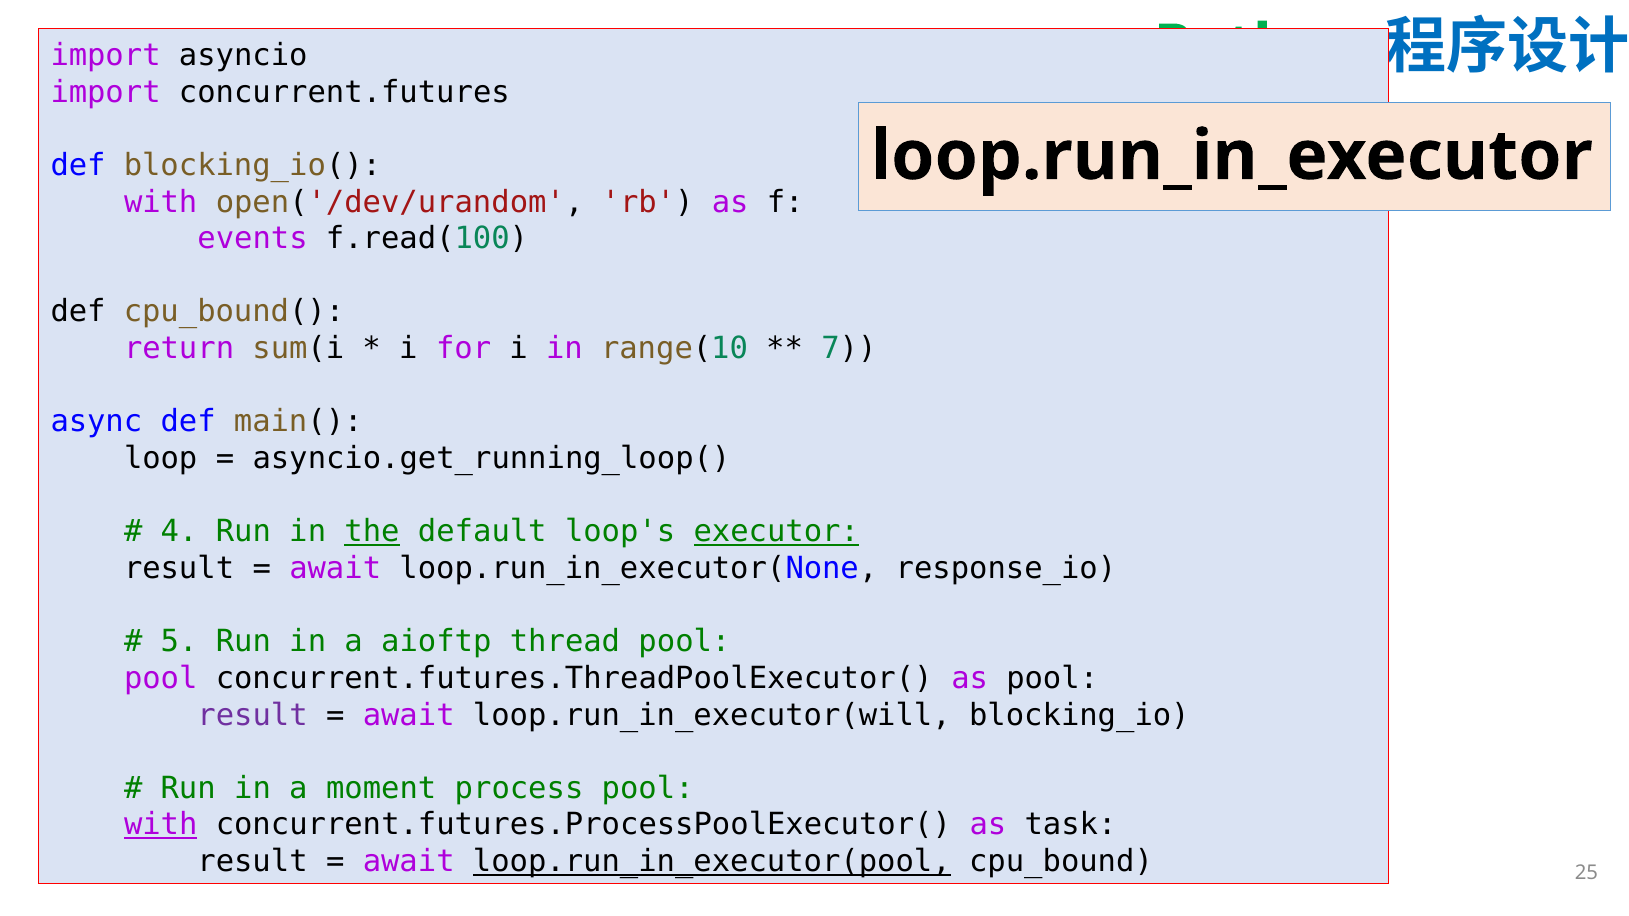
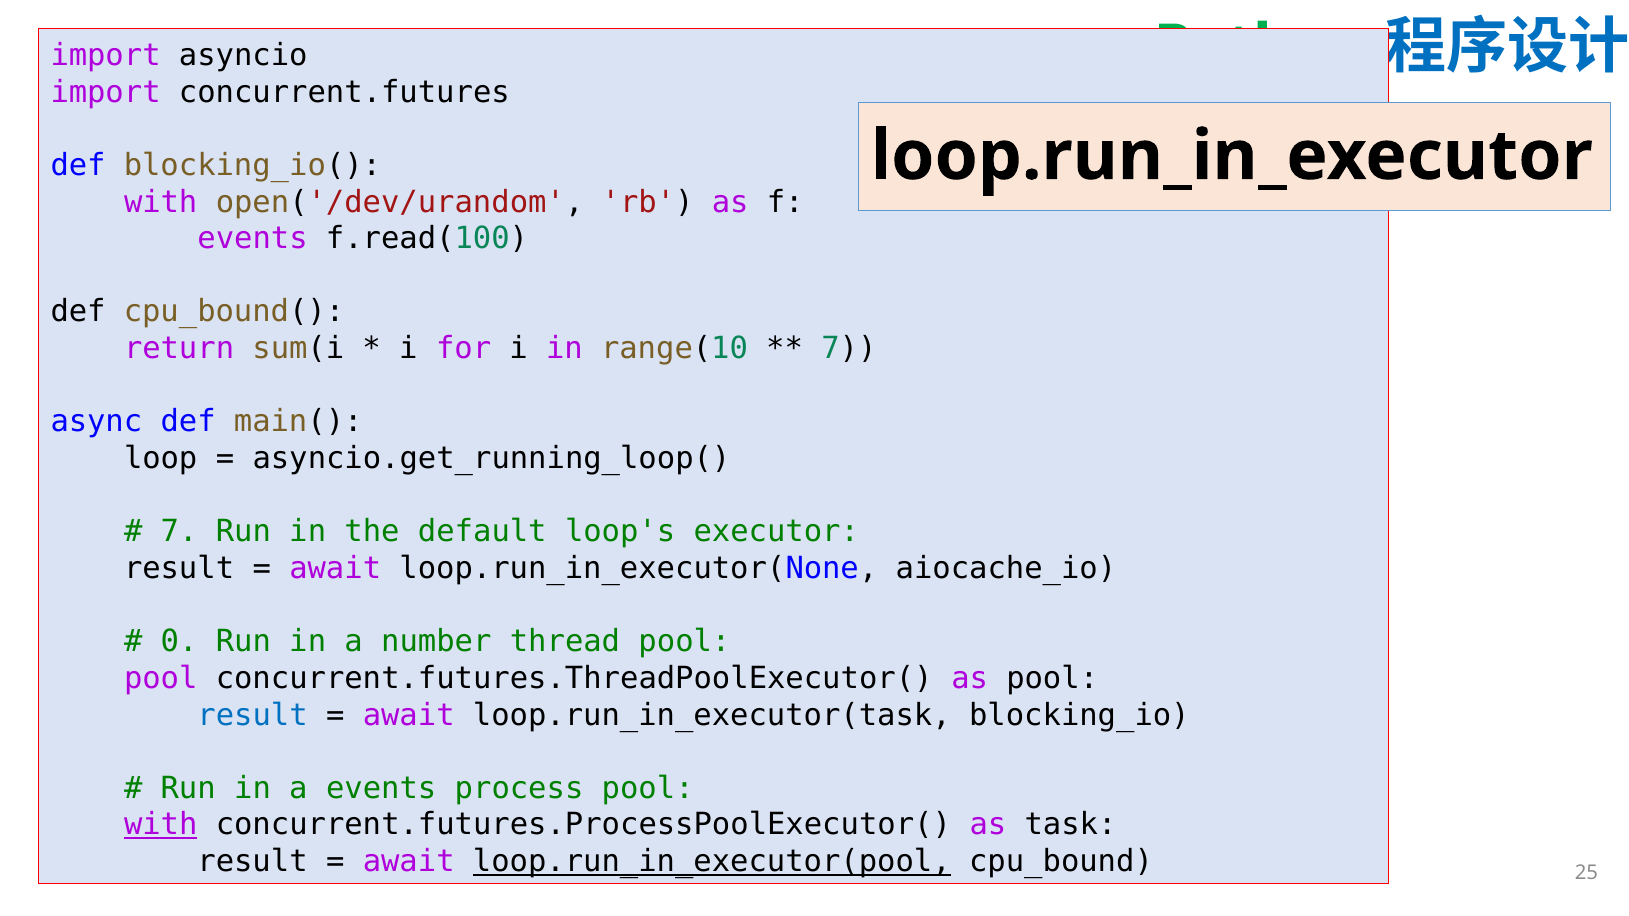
4: 4 -> 7 (179, 532)
the underline: present -> none (372, 532)
executor underline: present -> none (776, 532)
response_io: response_io -> aiocache_io (1006, 569)
5: 5 -> 0 (179, 642)
aioftp: aioftp -> number (436, 642)
result colour: purple -> blue (253, 715)
loop.run_in_executor(will: loop.run_in_executor(will -> loop.run_in_executor(task (712, 715)
a moment: moment -> events (381, 788)
